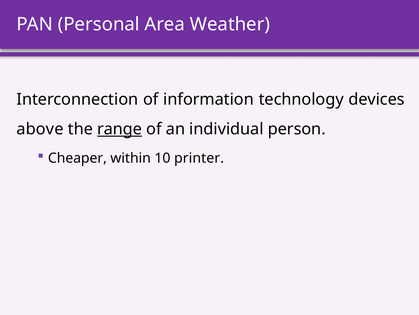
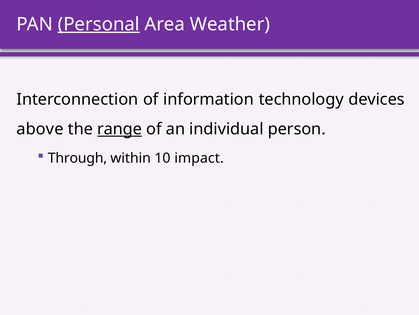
Personal underline: none -> present (99, 24)
Cheaper: Cheaper -> Through (77, 158)
printer: printer -> impact (199, 158)
